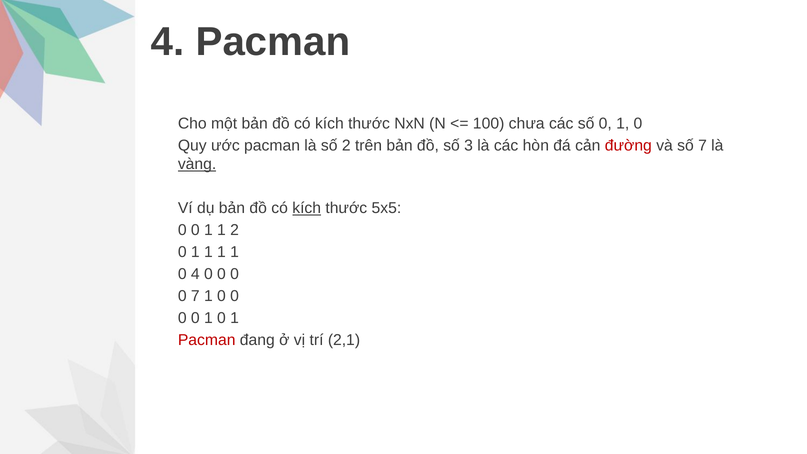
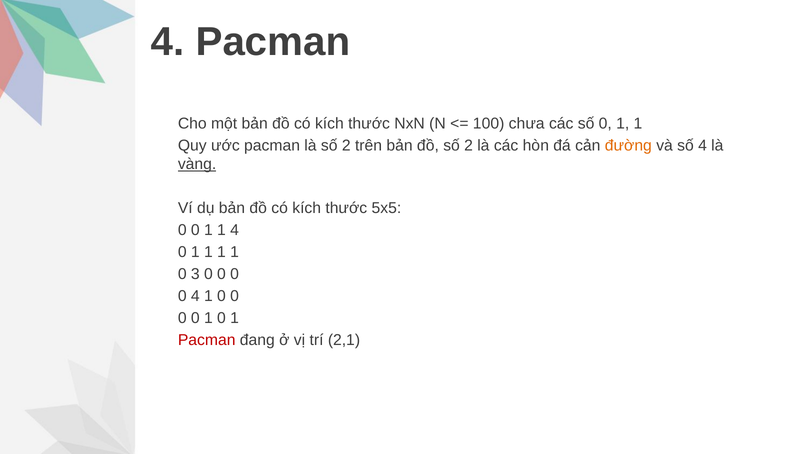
số 0 1 0: 0 -> 1 (638, 123)
đồ số 3: 3 -> 2 (469, 145)
đường colour: red -> orange (628, 145)
số 7: 7 -> 4 (703, 145)
kích underline: present -> none (307, 208)
1 2: 2 -> 4 (235, 230)
0 4: 4 -> 3 (195, 274)
0 7: 7 -> 4 (195, 296)
